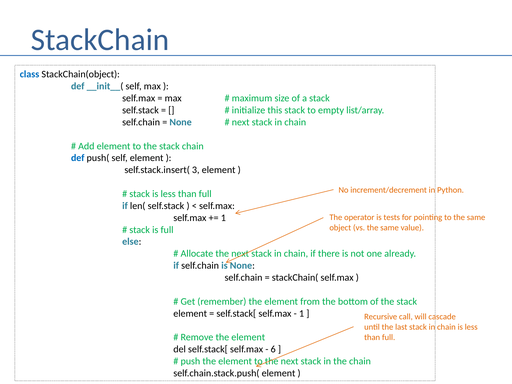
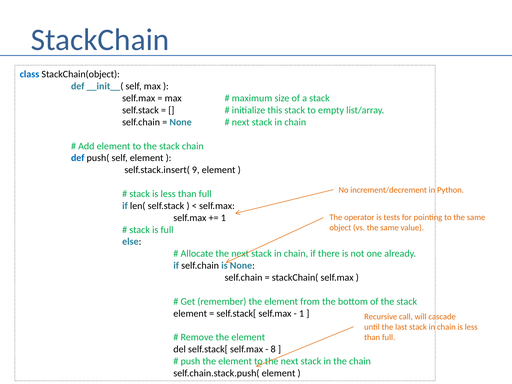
3: 3 -> 9 (196, 170)
6: 6 -> 8 (273, 349)
